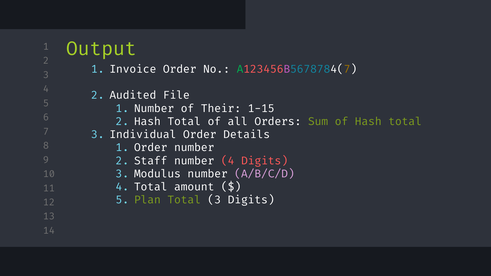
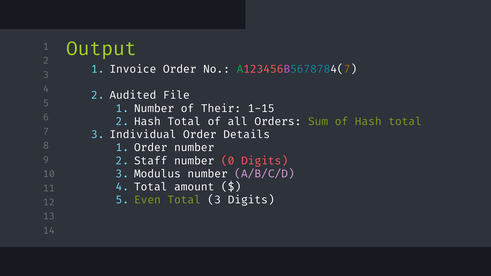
number 4: 4 -> 0 (228, 161)
Plan: Plan -> Even (147, 200)
